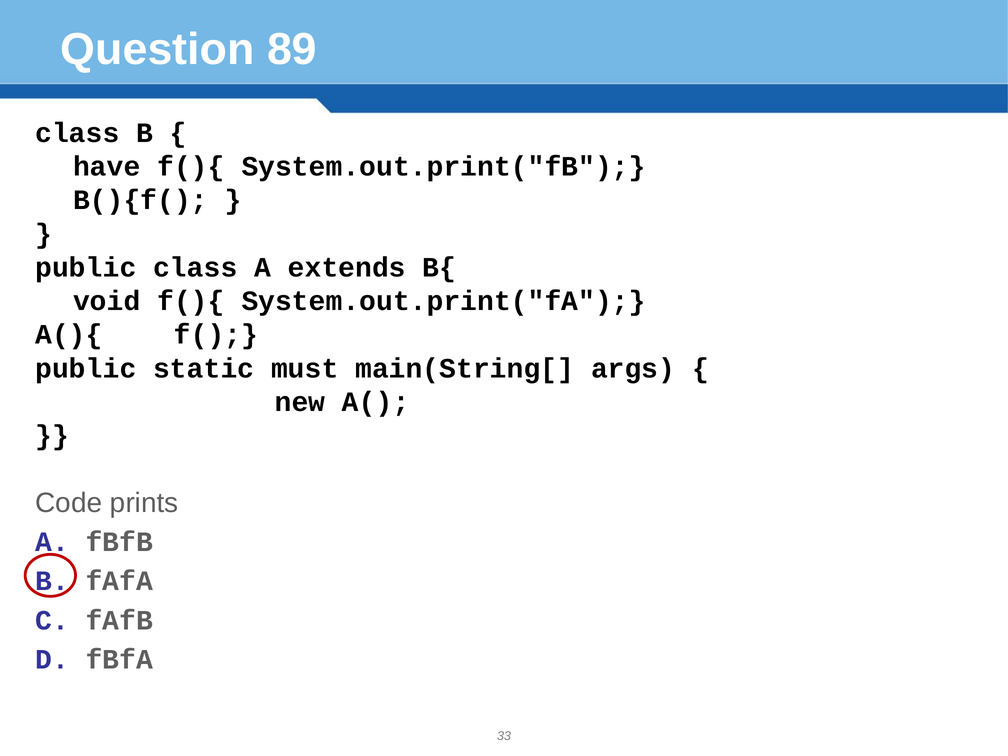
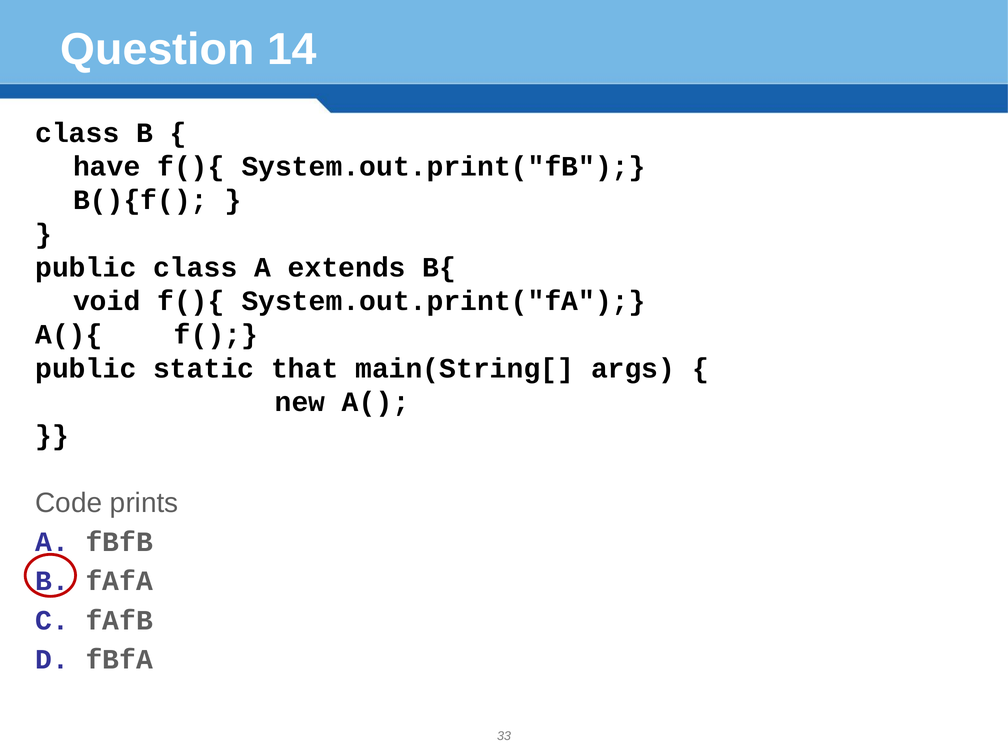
89: 89 -> 14 (292, 49)
must: must -> that (305, 368)
